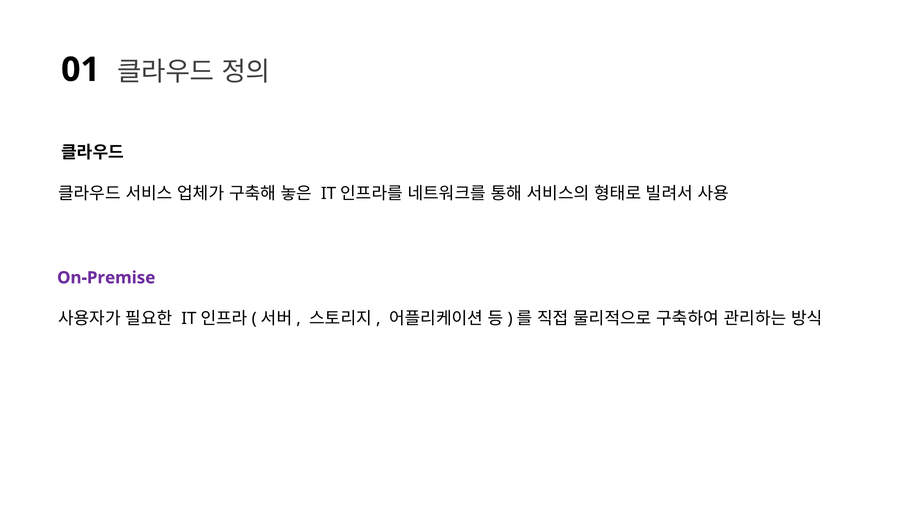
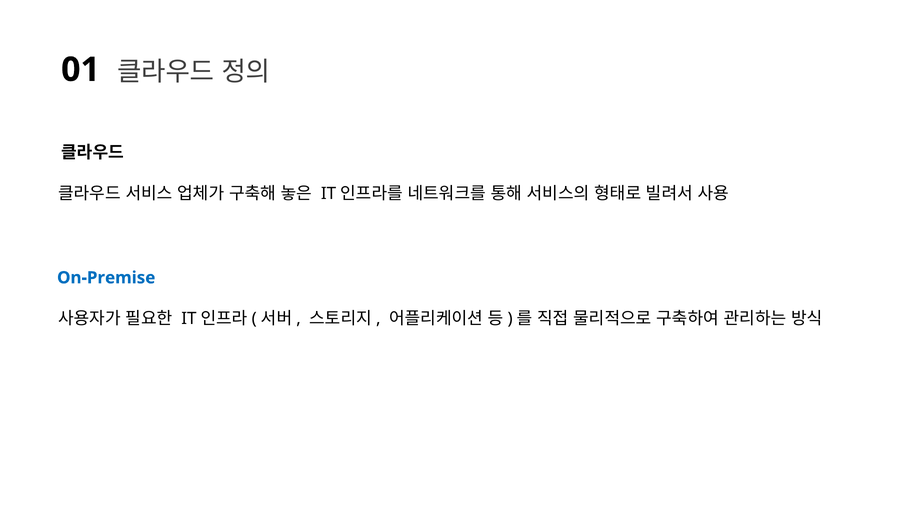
On-Premise colour: purple -> blue (106, 278)
